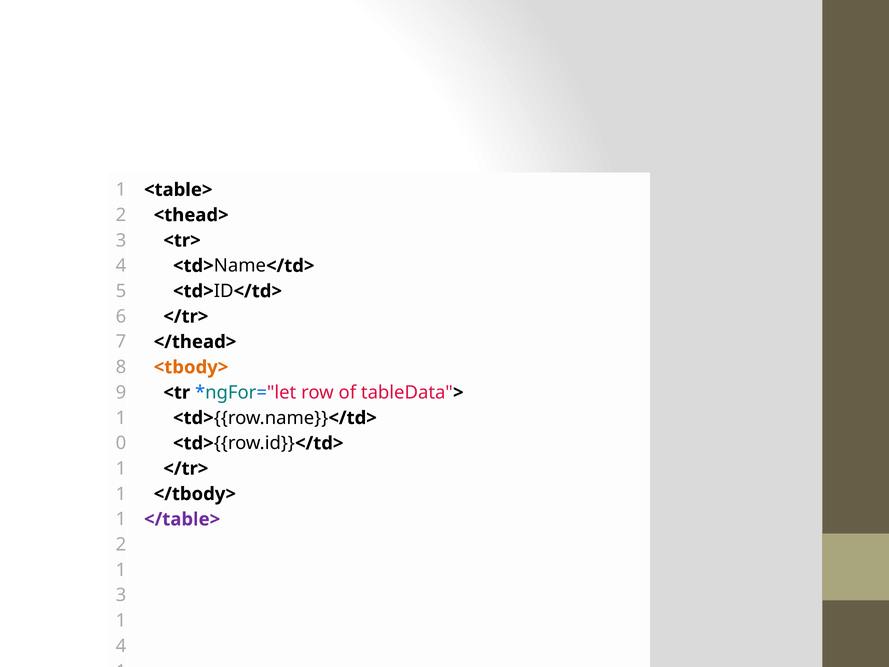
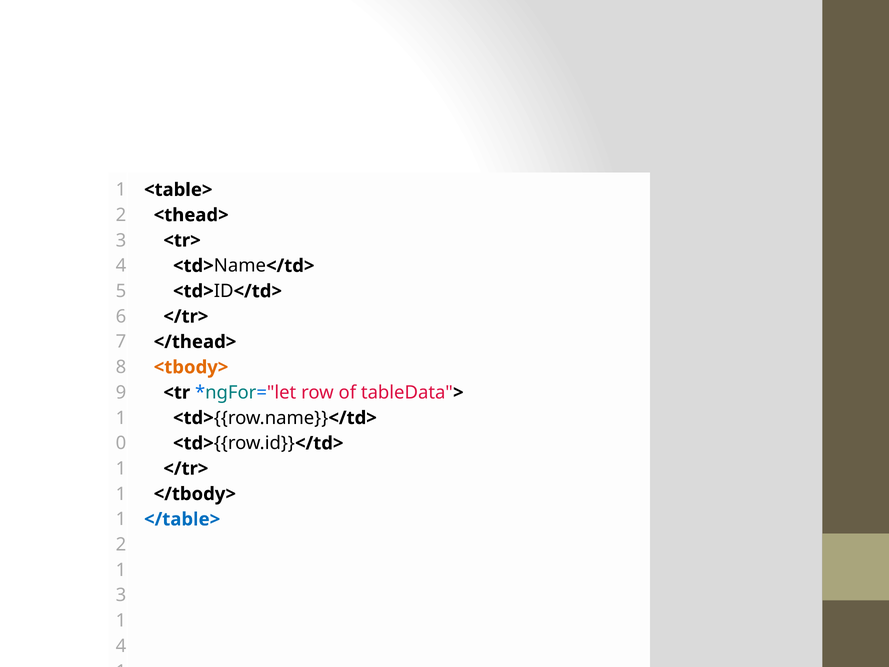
</table> colour: purple -> blue (182, 519)
